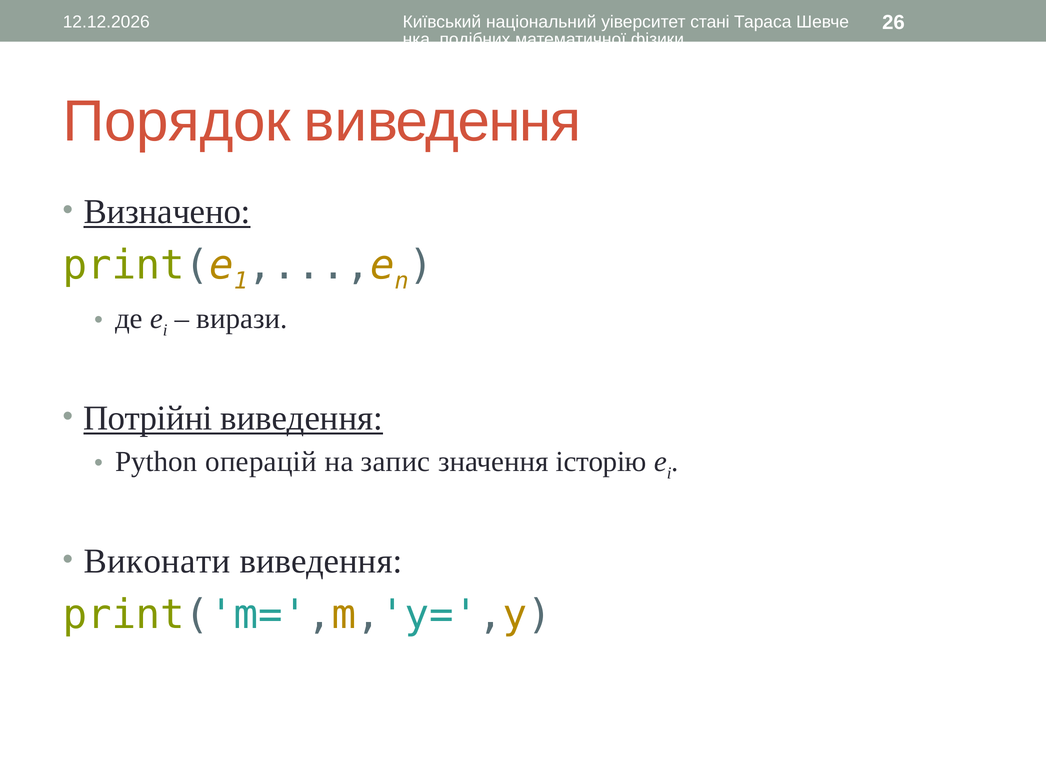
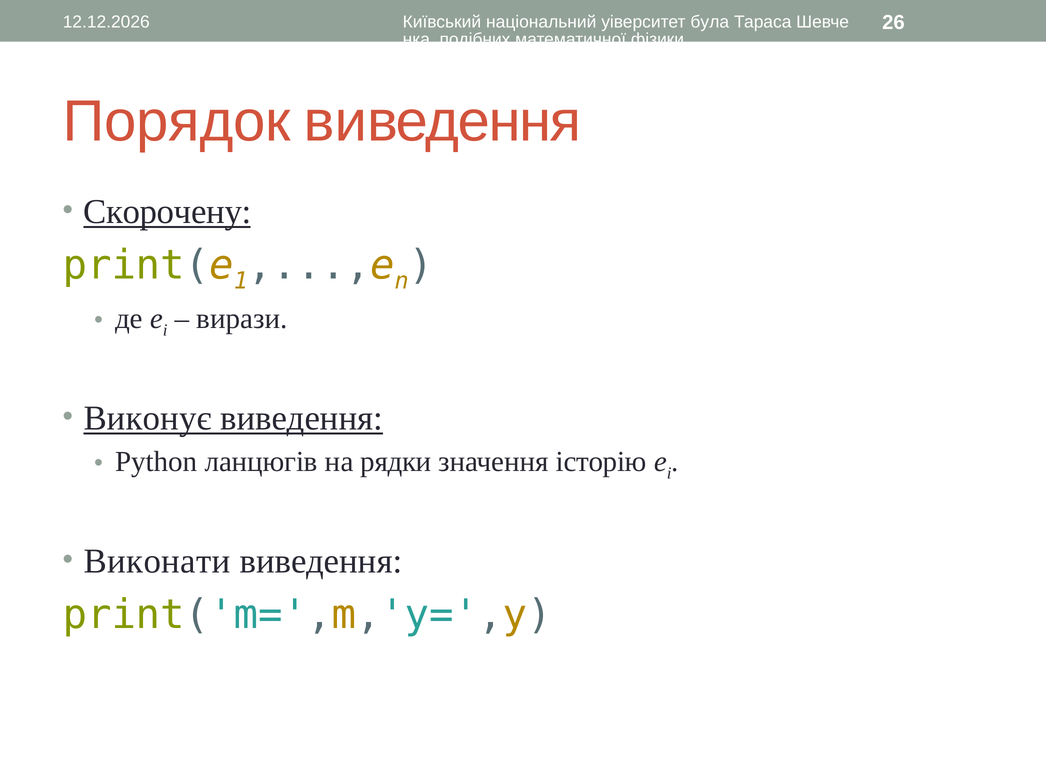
стані: стані -> була (710, 22)
Визначено: Визначено -> Скорочену (167, 212)
Потрійні: Потрійні -> Виконує (148, 418)
операцій: операцій -> ланцюгів (261, 462)
запис: запис -> рядки (396, 462)
